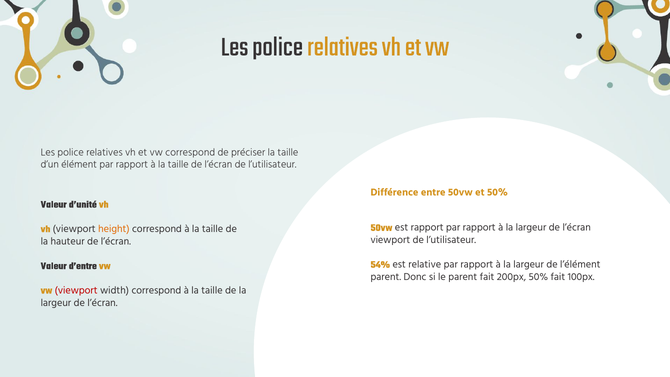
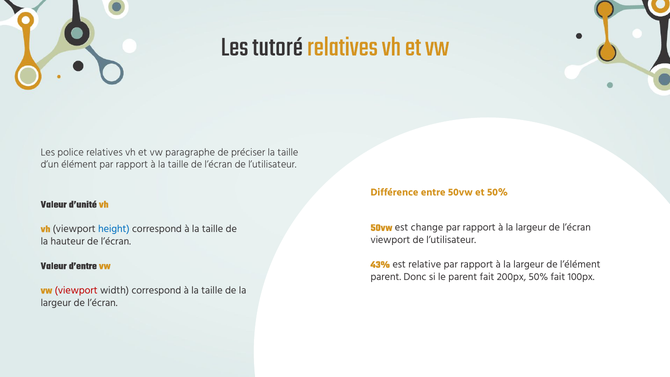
police: police -> tutoré (278, 46)
vw correspond: correspond -> paragraphe (190, 152)
est rapport: rapport -> change (427, 227)
height colour: orange -> blue (114, 229)
54%: 54% -> 43% (380, 264)
